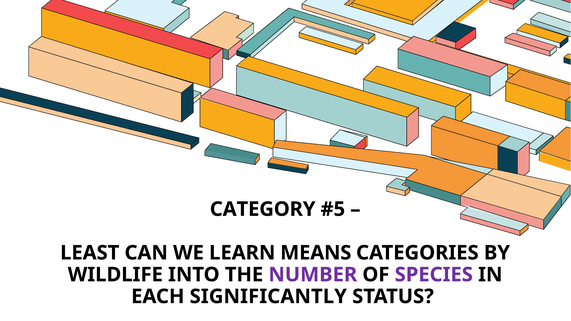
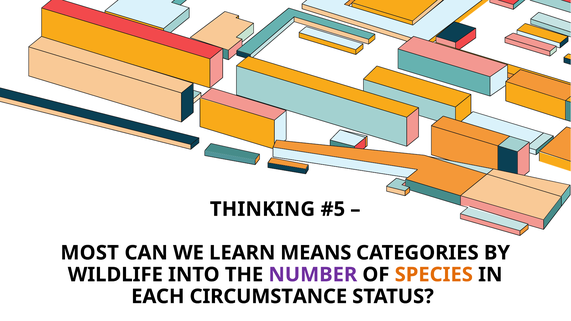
CATEGORY: CATEGORY -> THINKING (262, 209)
LEAST: LEAST -> MOST (90, 253)
SPECIES colour: purple -> orange (434, 275)
SIGNIFICANTLY: SIGNIFICANTLY -> CIRCUMSTANCE (268, 297)
